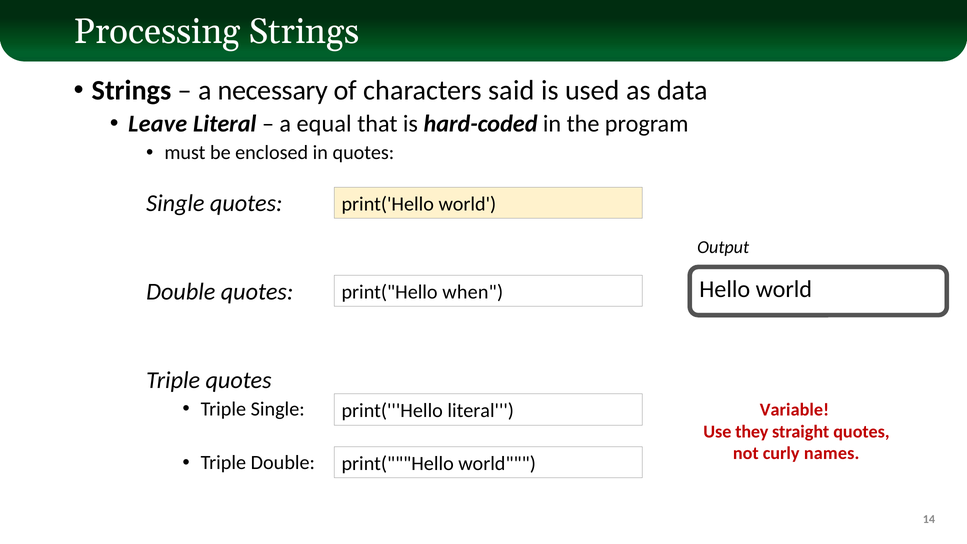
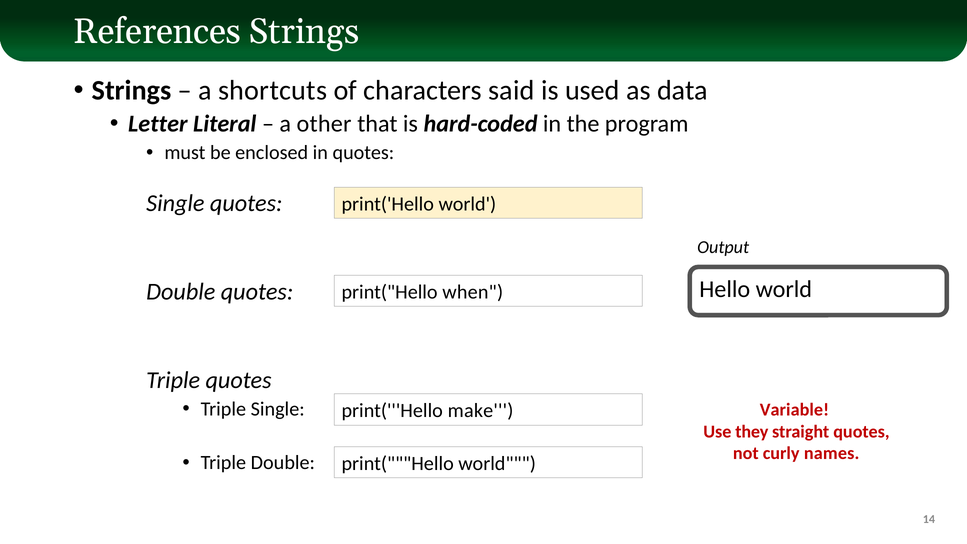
Processing: Processing -> References (157, 32)
necessary: necessary -> shortcuts (273, 90)
Leave: Leave -> Letter (158, 124)
equal: equal -> other (324, 124)
print('''Hello literal: literal -> make (481, 411)
